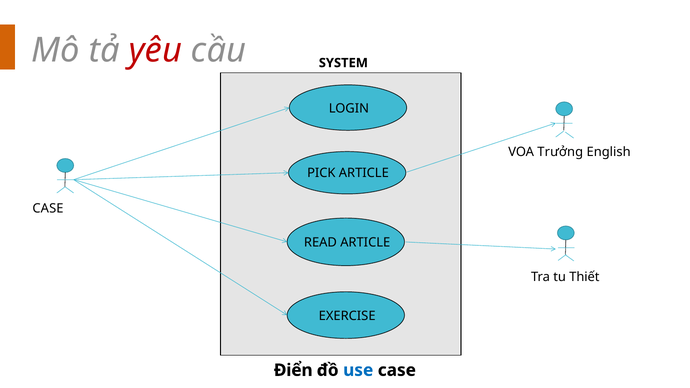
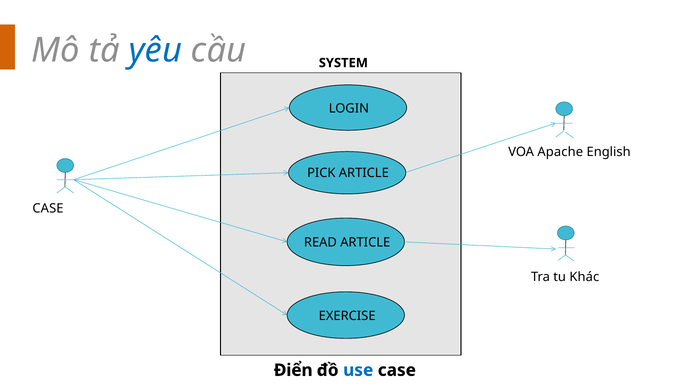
yêu colour: red -> blue (155, 50)
Trưởng: Trưởng -> Apache (560, 152)
Thiết: Thiết -> Khác (584, 277)
